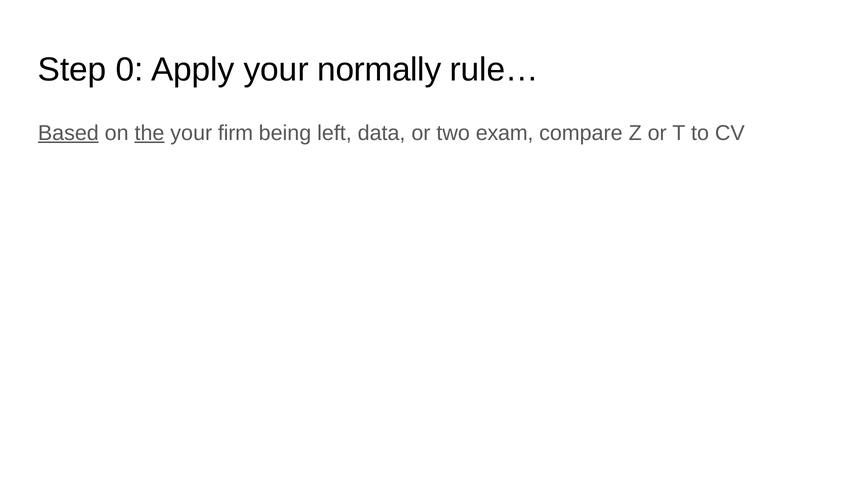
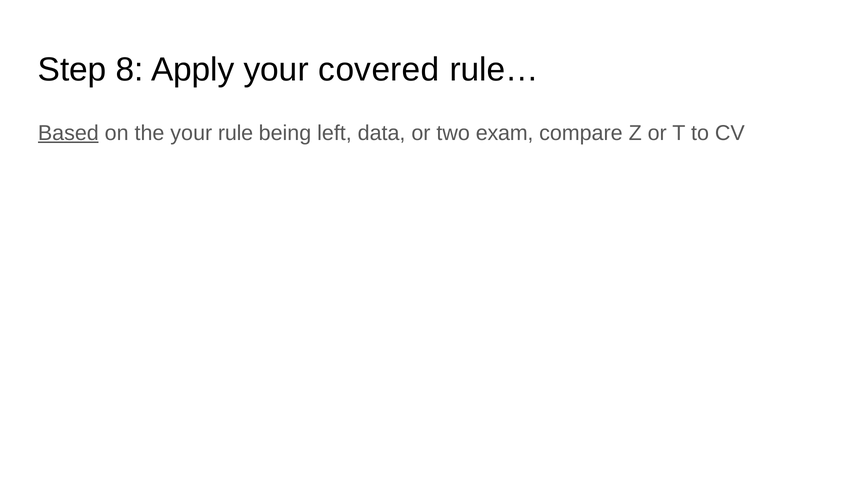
0: 0 -> 8 (130, 70)
normally: normally -> covered (379, 70)
the underline: present -> none (150, 133)
firm: firm -> rule (236, 133)
